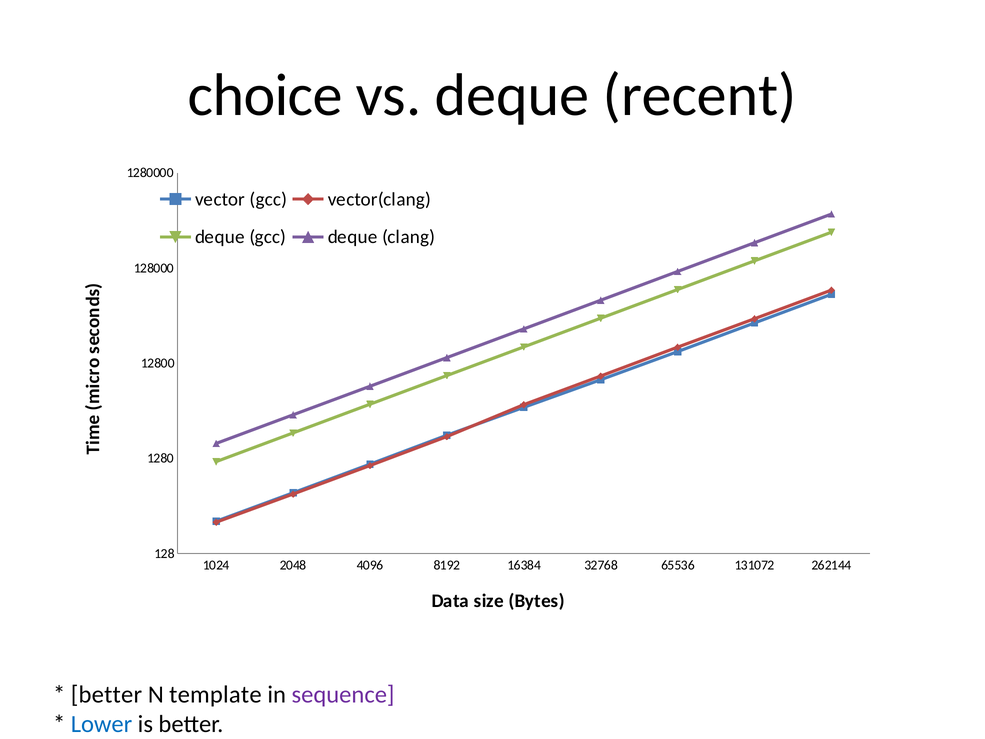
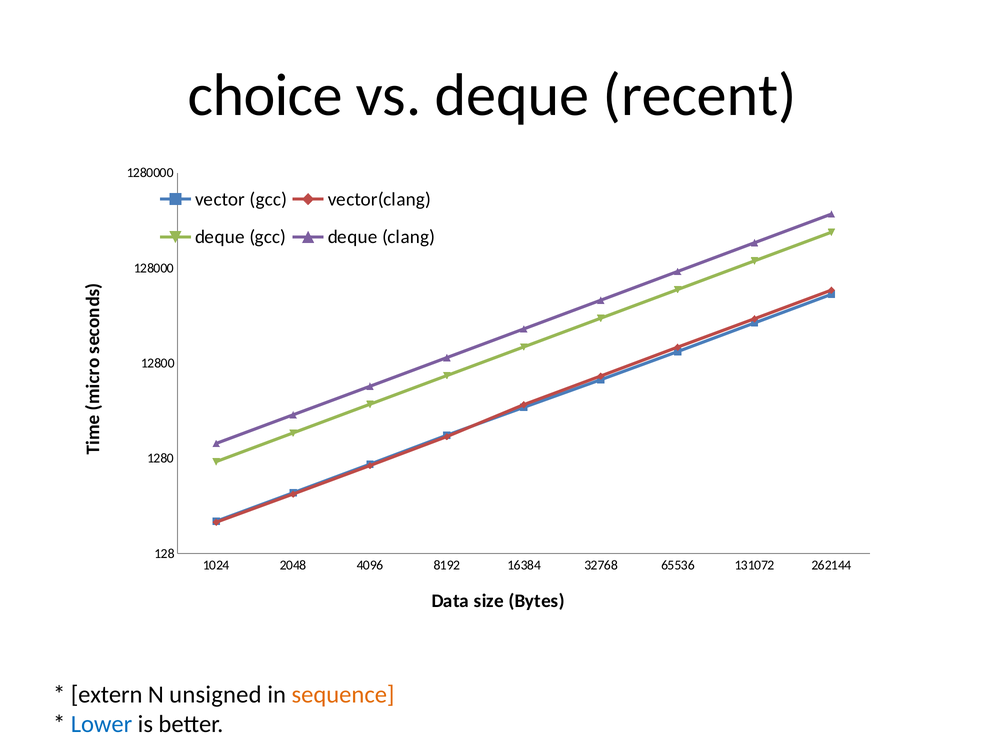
better: better -> extern (107, 694)
template: template -> unsigned (215, 694)
sequence colour: purple -> orange (343, 694)
